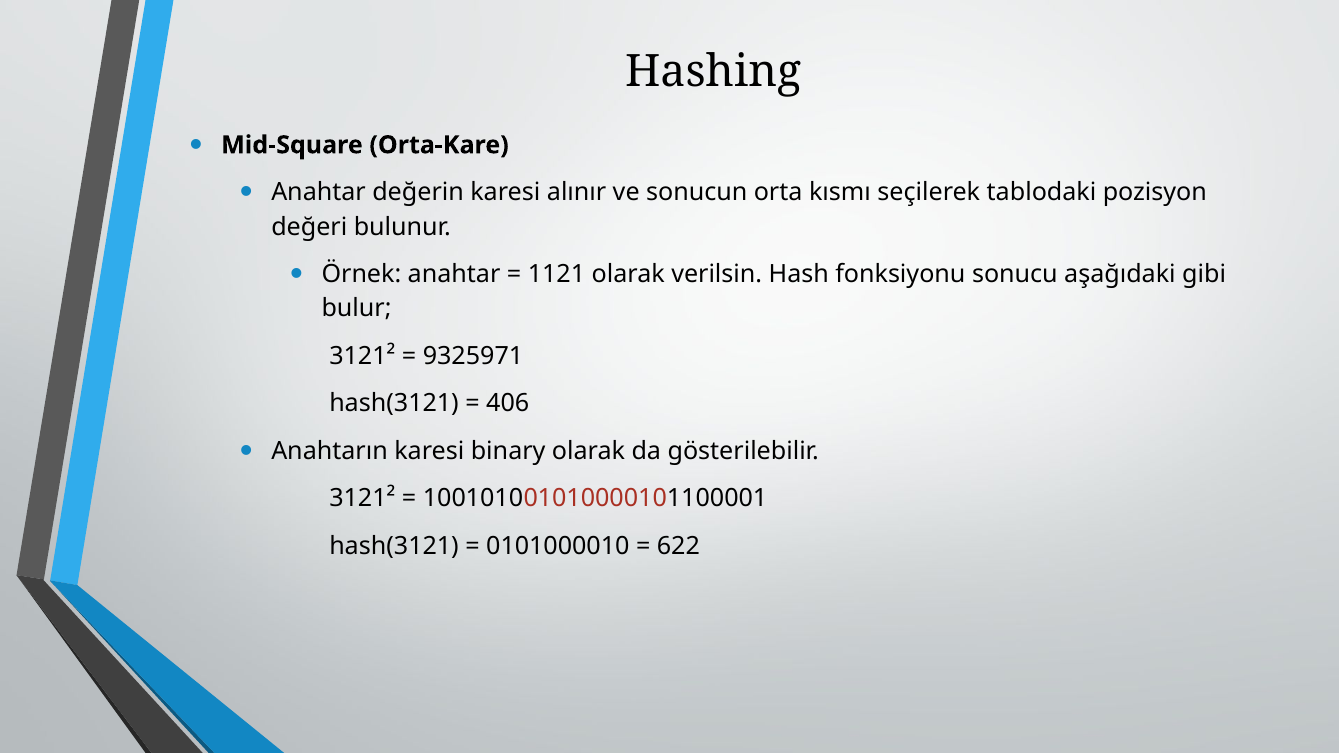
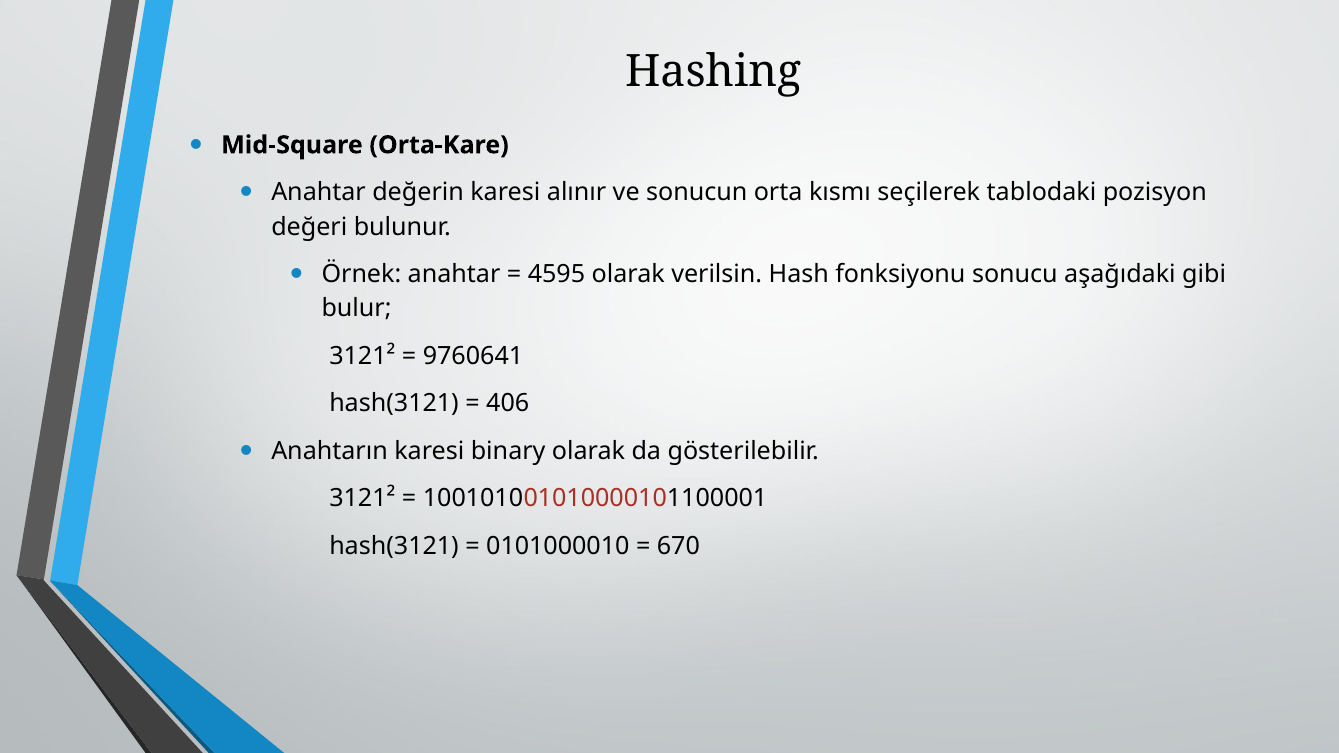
1121: 1121 -> 4595 (557, 274)
9325971: 9325971 -> 9760641 (473, 356)
622: 622 -> 670 (678, 546)
